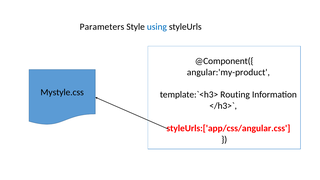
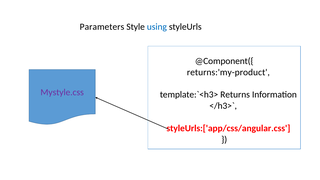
angular:'my-product: angular:'my-product -> returns:'my-product (228, 72)
Mystyle.css colour: black -> purple (62, 92)
Routing: Routing -> Returns (235, 95)
